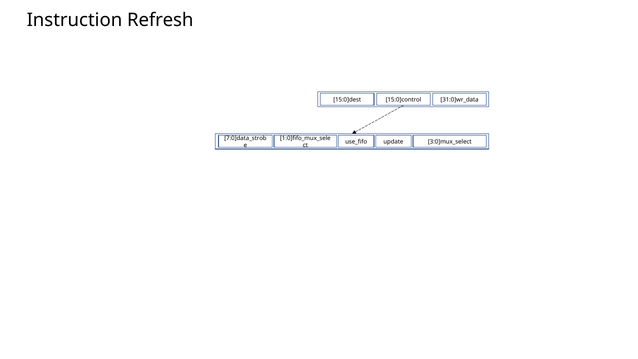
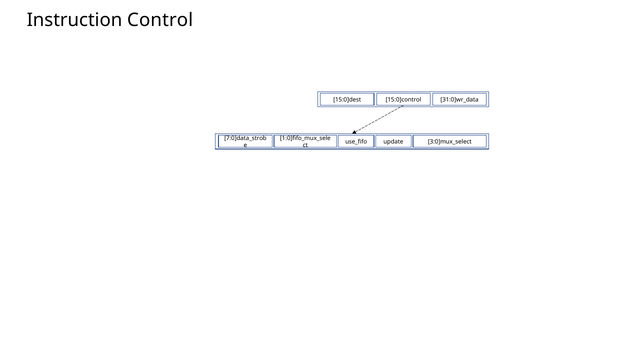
Refresh: Refresh -> Control (160, 20)
